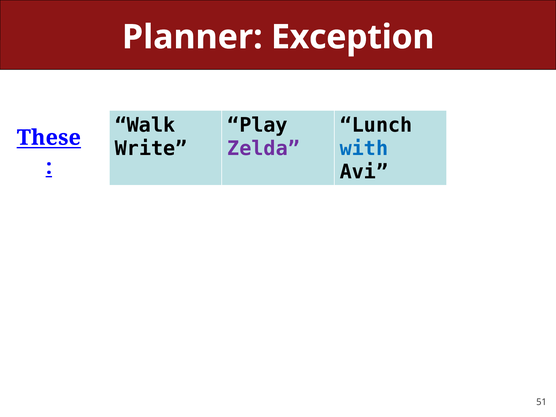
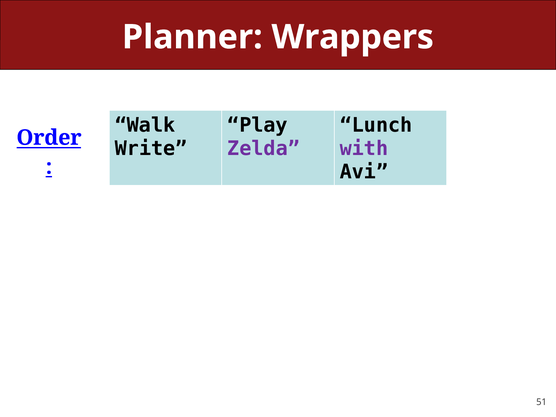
Exception: Exception -> Wrappers (353, 37)
These: These -> Order (49, 138)
with colour: blue -> purple (364, 148)
